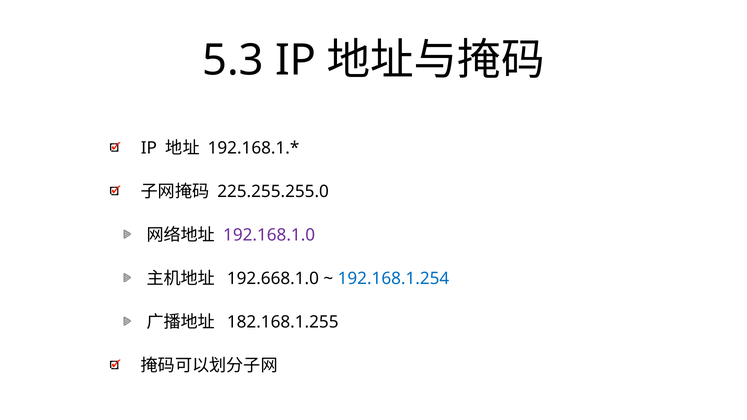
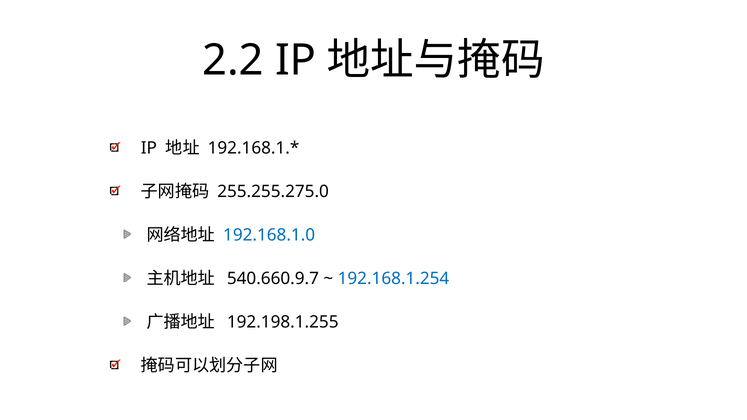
5.3: 5.3 -> 2.2 (233, 60)
225.255.255.0: 225.255.255.0 -> 255.255.275.0 (273, 192)
192.168.1.0 colour: purple -> blue (269, 235)
192.668.1.0: 192.668.1.0 -> 540.660.9.7 (273, 279)
182.168.1.255: 182.168.1.255 -> 192.198.1.255 (283, 322)
